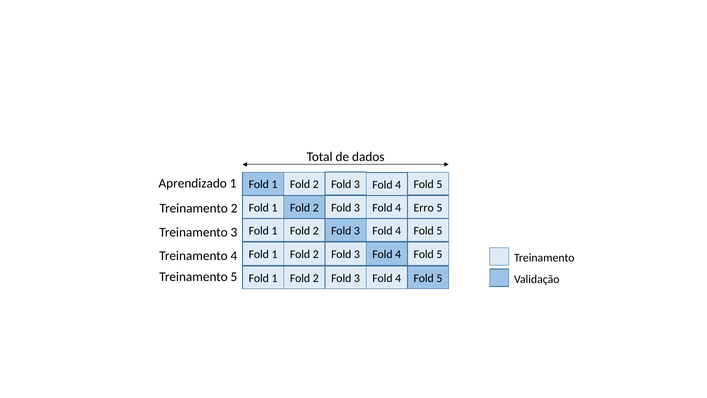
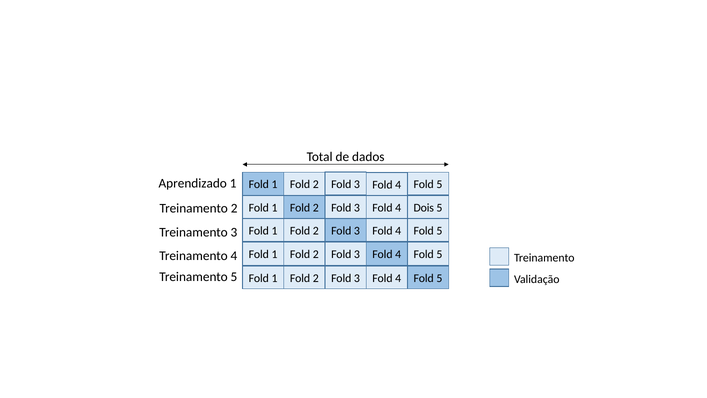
Erro: Erro -> Dois (424, 208)
